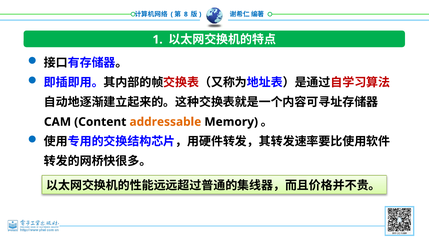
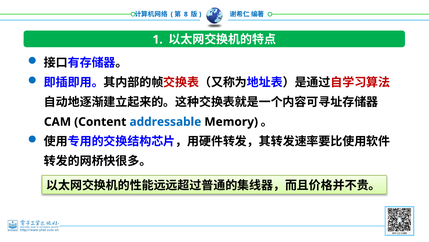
addressable colour: orange -> blue (165, 122)
